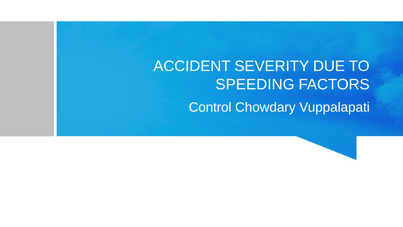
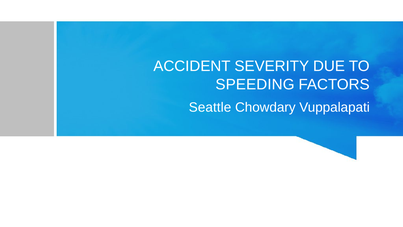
Control: Control -> Seattle (210, 107)
